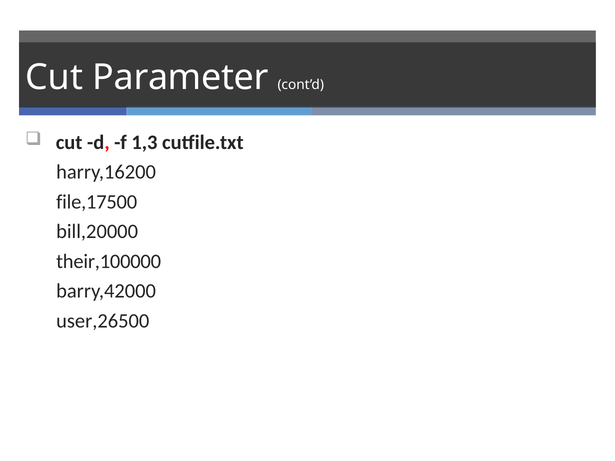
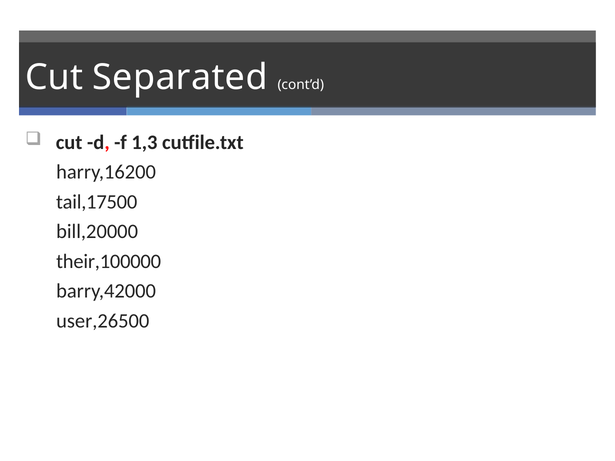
Parameter: Parameter -> Separated (180, 77)
file,17500: file,17500 -> tail,17500 (97, 202)
